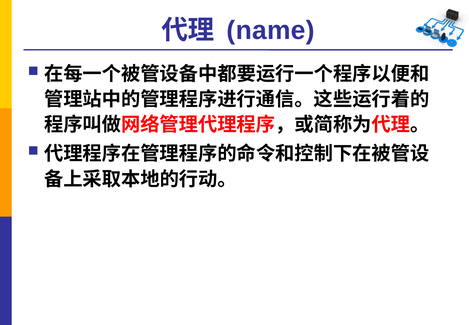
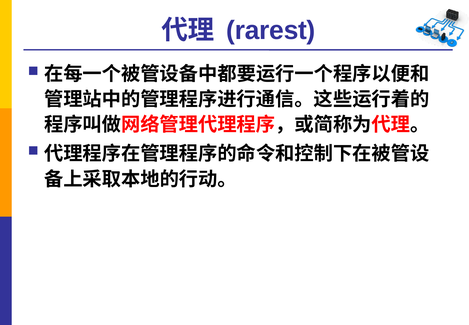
name: name -> rarest (271, 30)
